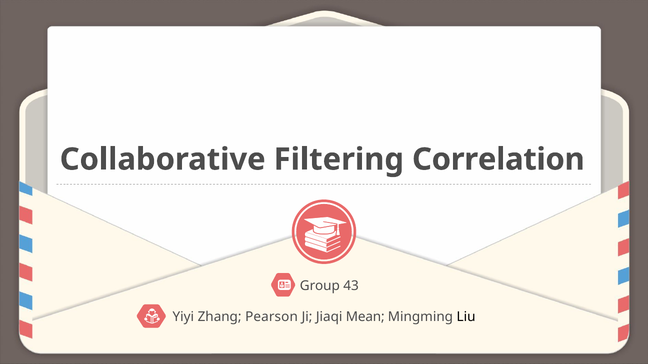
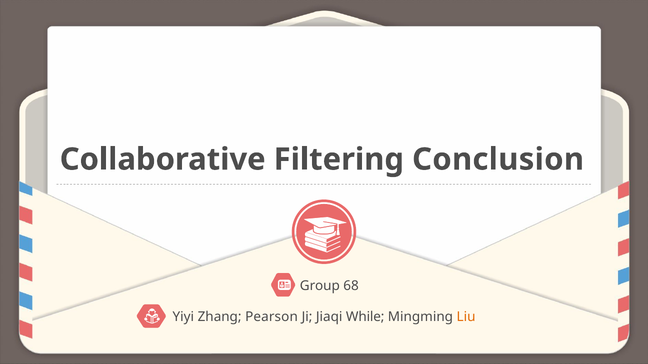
Correlation: Correlation -> Conclusion (498, 160)
43: 43 -> 68 (351, 286)
Mean: Mean -> While (365, 317)
Liu colour: black -> orange (466, 317)
